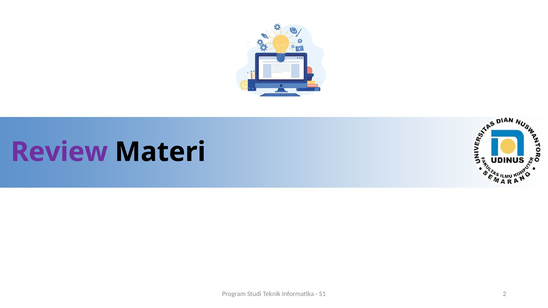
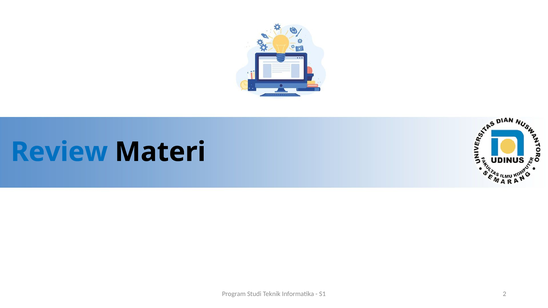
Review colour: purple -> blue (59, 152)
